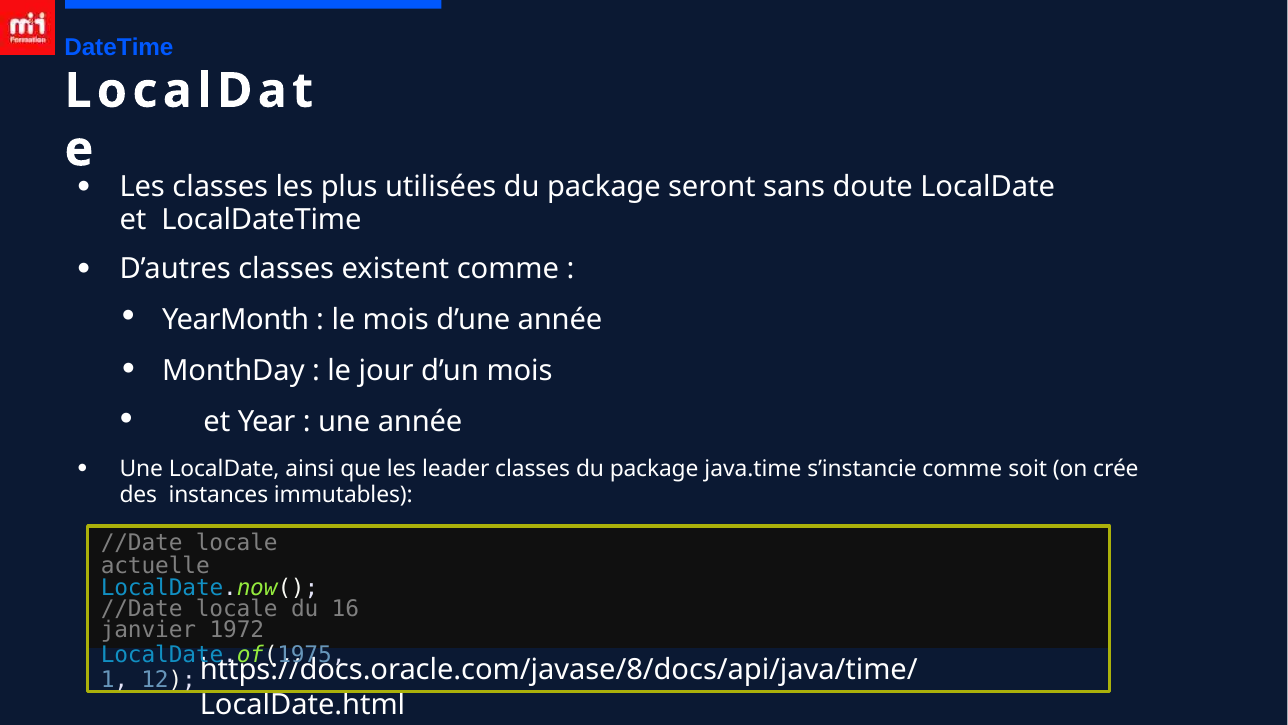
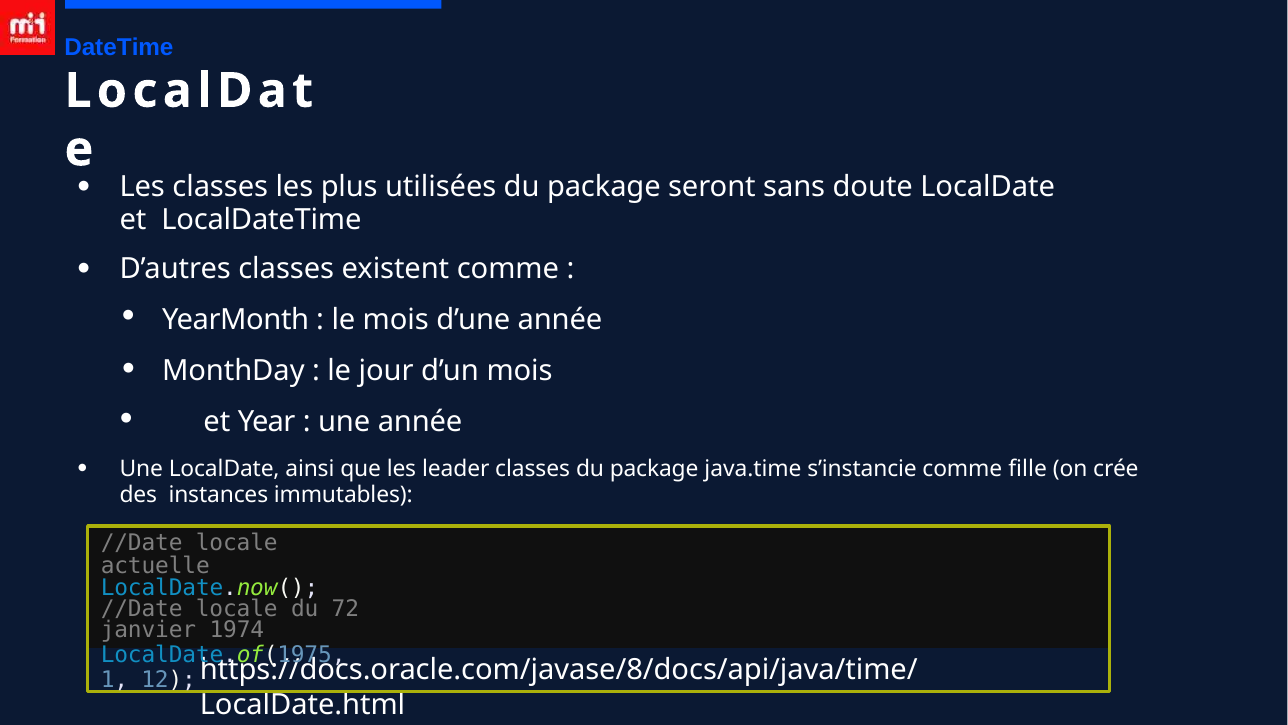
soit: soit -> fille (1028, 469)
16: 16 -> 72 (345, 609)
1972: 1972 -> 1974 (237, 629)
